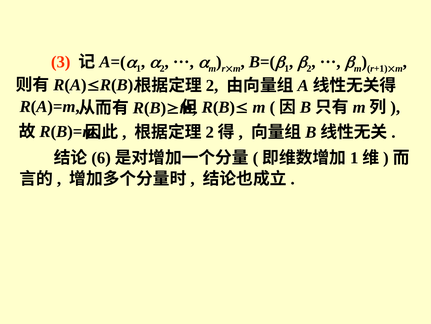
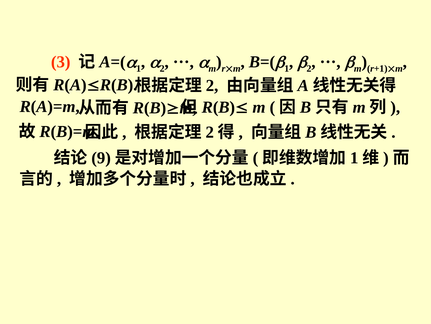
6: 6 -> 9 (101, 158)
